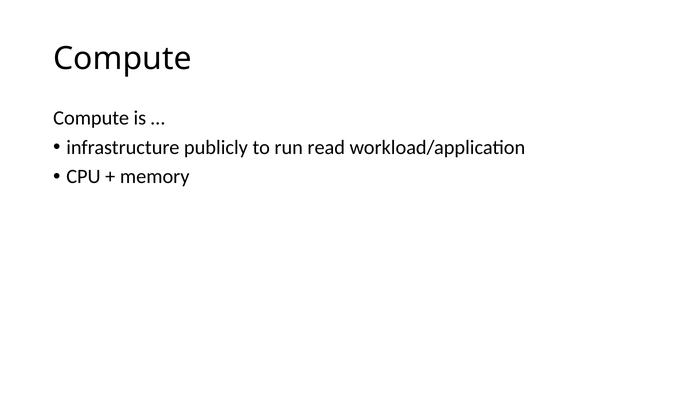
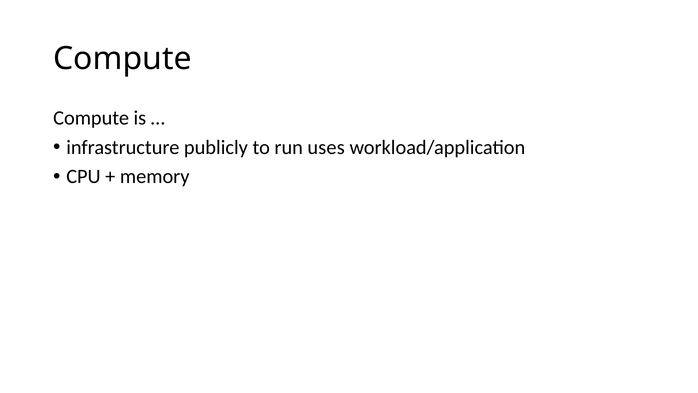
read: read -> uses (326, 147)
